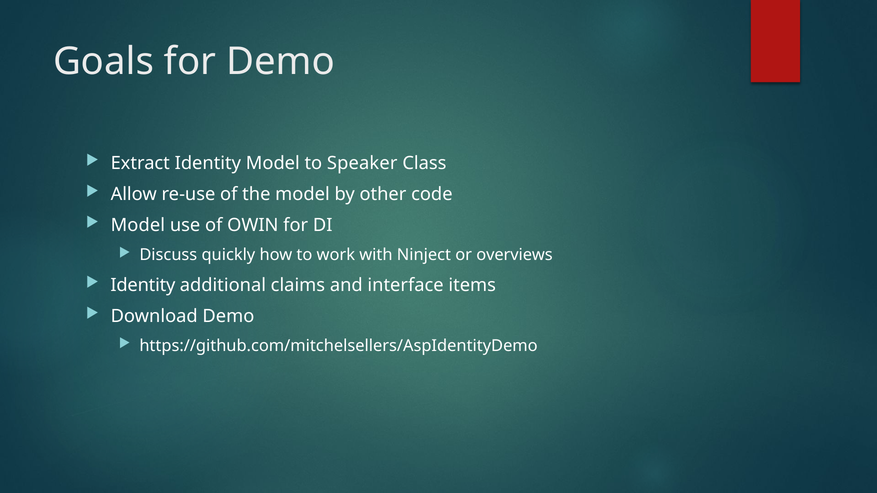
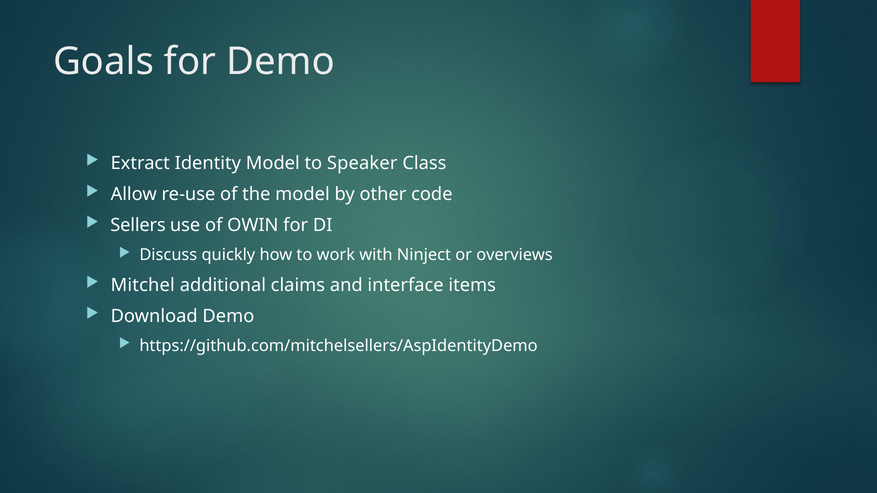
Model: Model -> Sellers (138, 225)
Identity: Identity -> Mitchel (143, 285)
